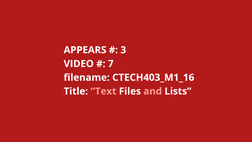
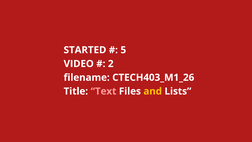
APPEARS: APPEARS -> STARTED (85, 50)
3: 3 -> 5 (123, 50)
7: 7 -> 2 (111, 64)
CTECH403_M1_16: CTECH403_M1_16 -> CTECH403_M1_26 (153, 77)
and colour: pink -> yellow (153, 91)
